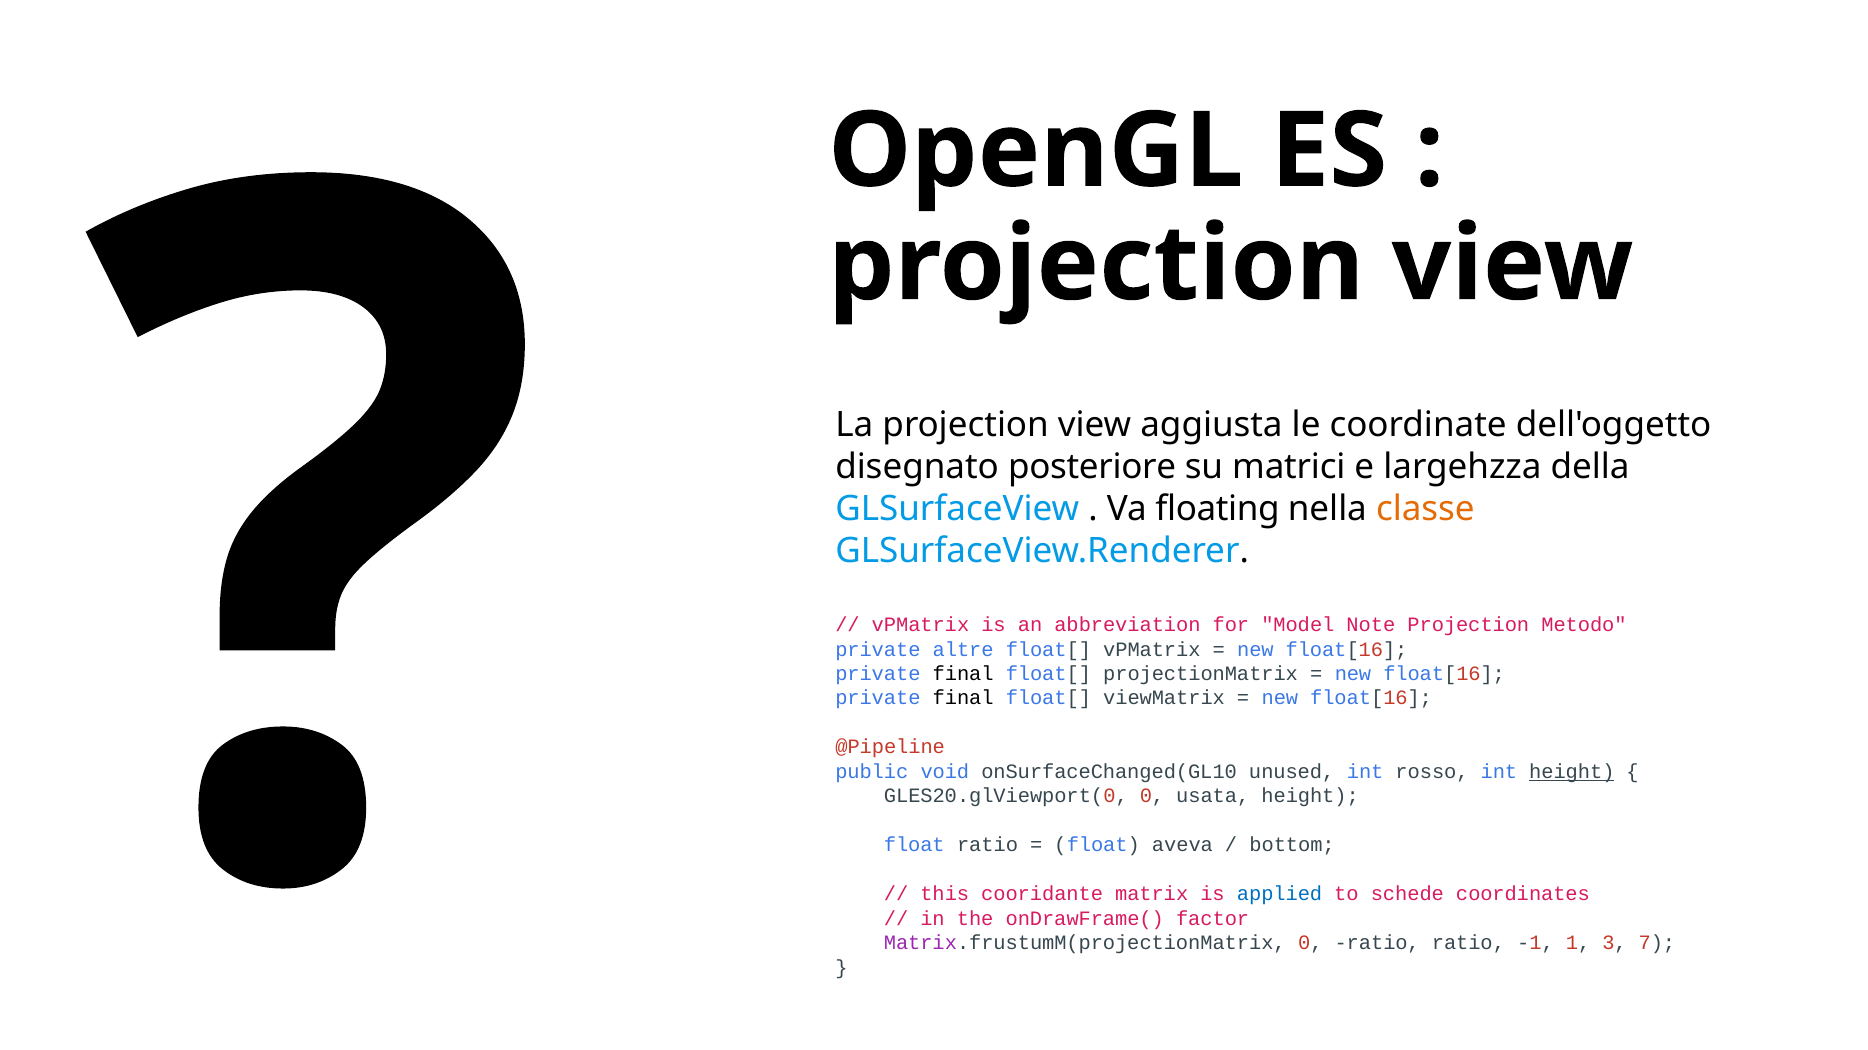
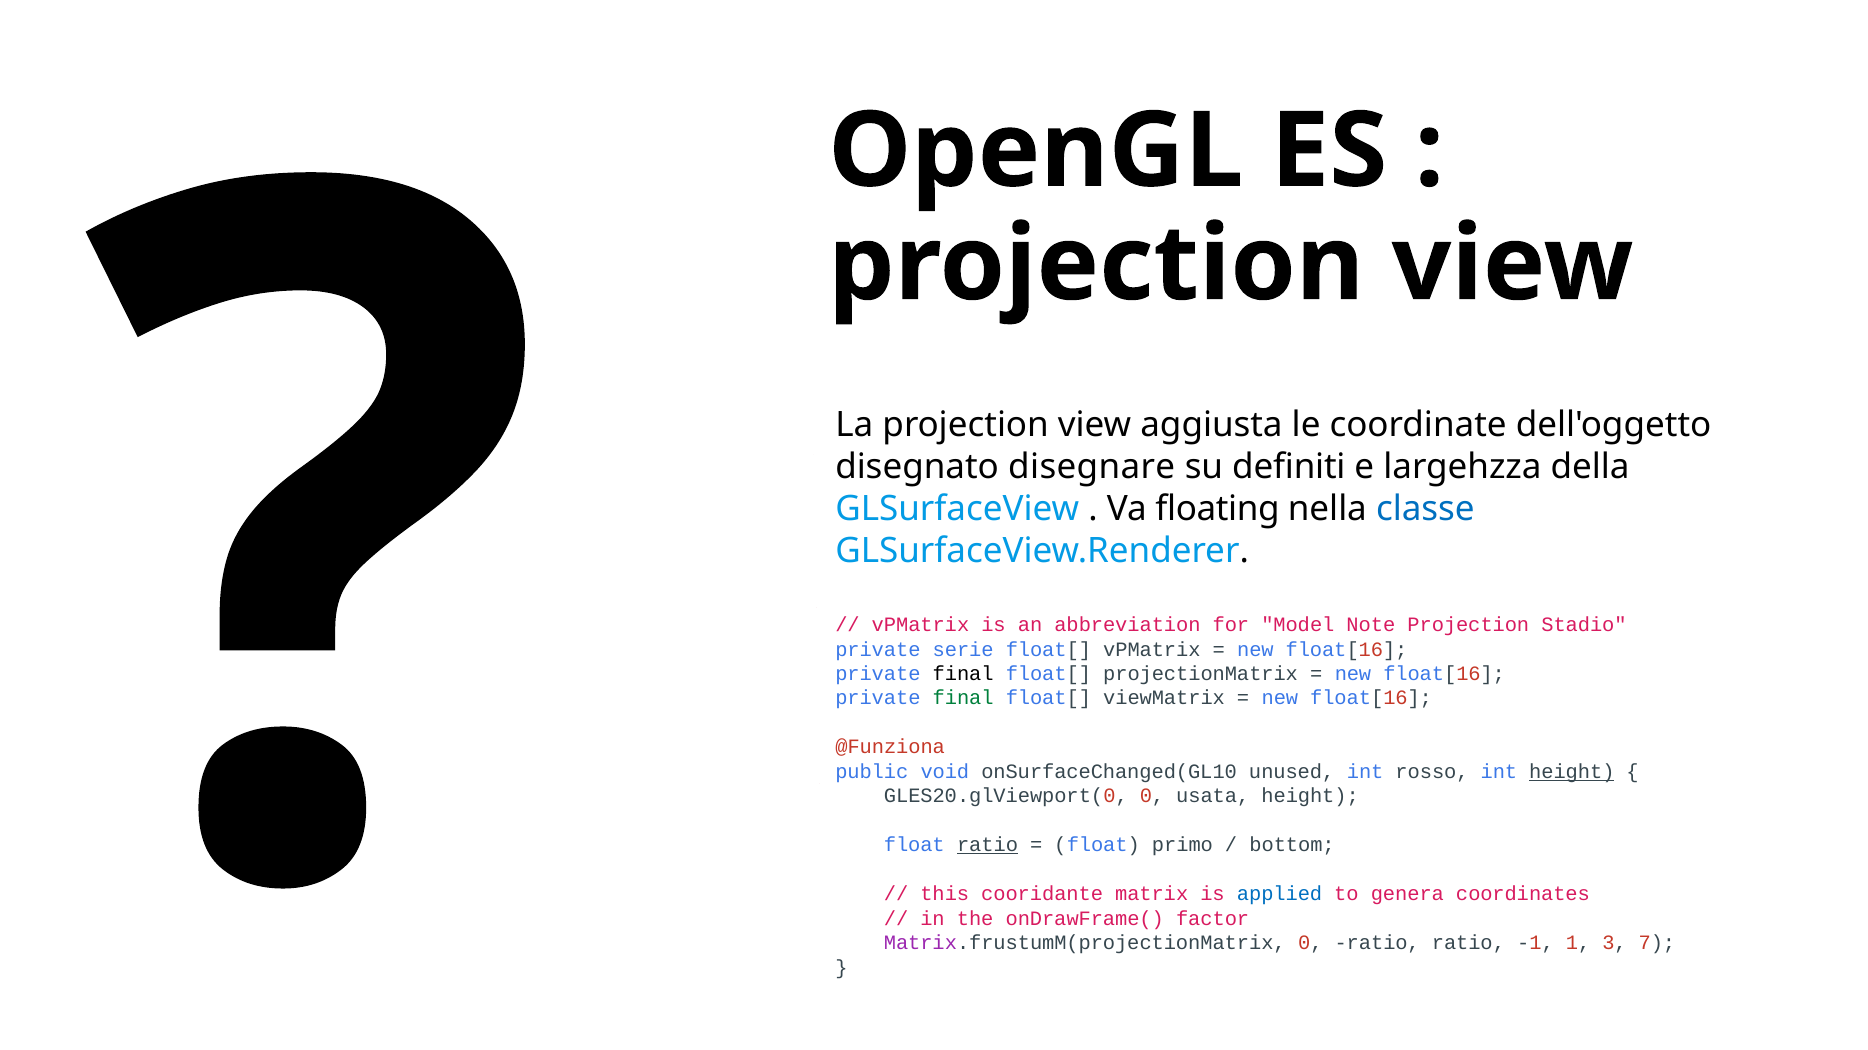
posteriore: posteriore -> disegnare (1092, 467)
matrici: matrici -> definiti (1289, 467)
classe colour: orange -> blue (1425, 509)
Metodo: Metodo -> Stadio (1584, 625)
altre: altre -> serie (963, 650)
final colour: black -> green (963, 699)
@Pipeline: @Pipeline -> @Funziona (890, 748)
ratio underline: none -> present (988, 846)
aveva: aveva -> primo (1182, 846)
schede: schede -> genera (1407, 895)
